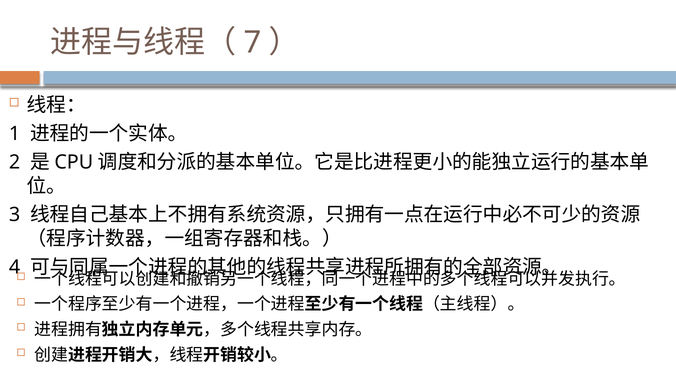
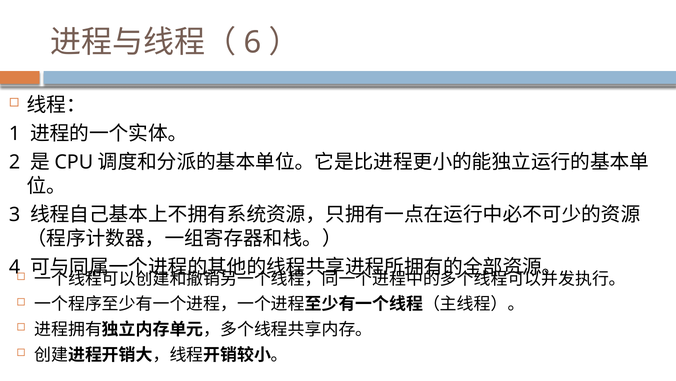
7: 7 -> 6 (253, 42)
